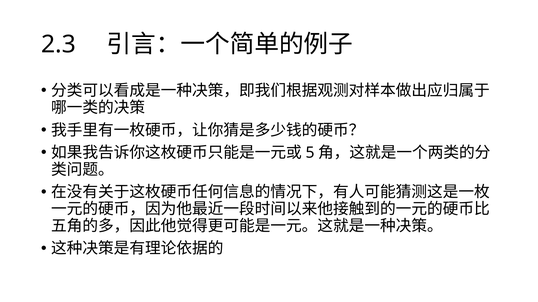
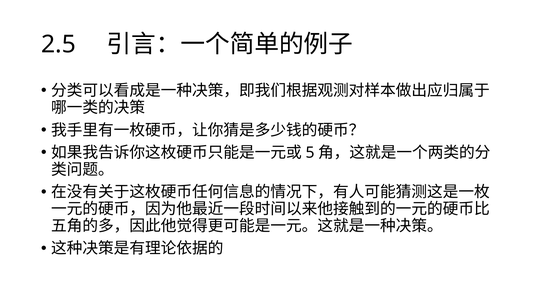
2.3: 2.3 -> 2.5 (58, 44)
